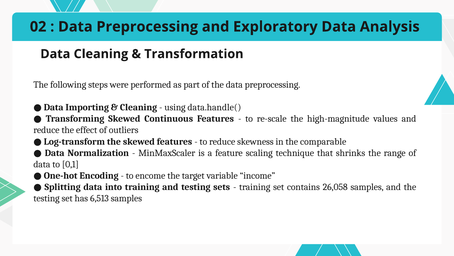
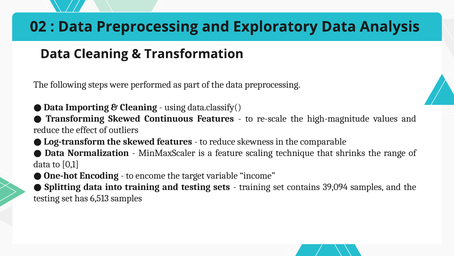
data.handle(: data.handle( -> data.classify( (214, 107)
26,058: 26,058 -> 39,094 (335, 187)
